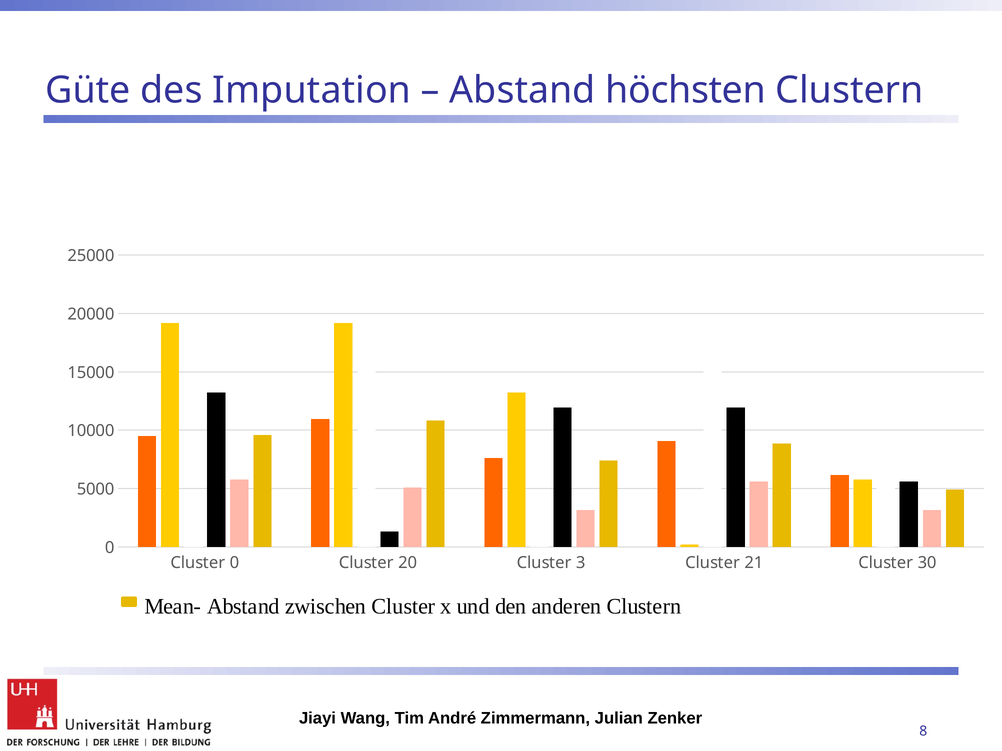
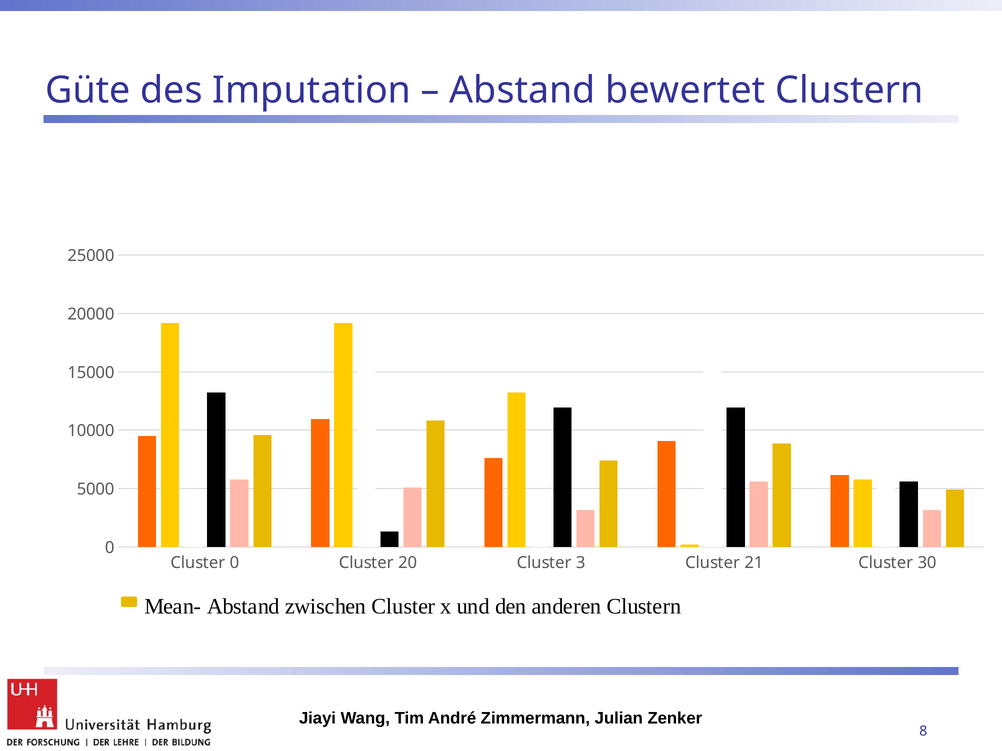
höchsten: höchsten -> bewertet (685, 90)
